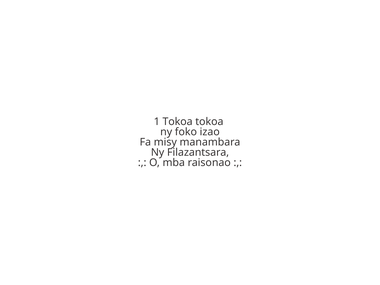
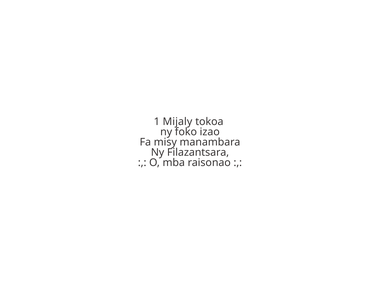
1 Tokoa: Tokoa -> Mijaly (177, 122)
